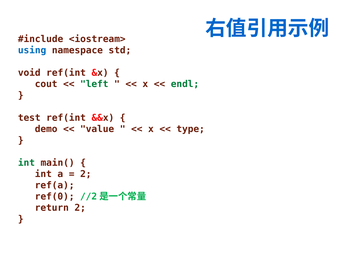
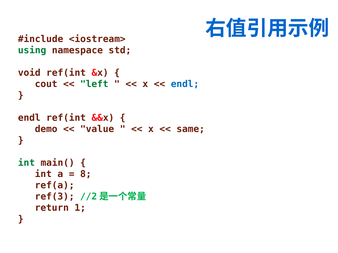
using colour: blue -> green (32, 50)
endl colour: green -> blue (185, 84)
test: test -> endl (29, 118)
type: type -> same (191, 129)
2: 2 -> 8 (86, 174)
ref(0: ref(0 -> ref(3 (55, 197)
return 2: 2 -> 1 (80, 208)
